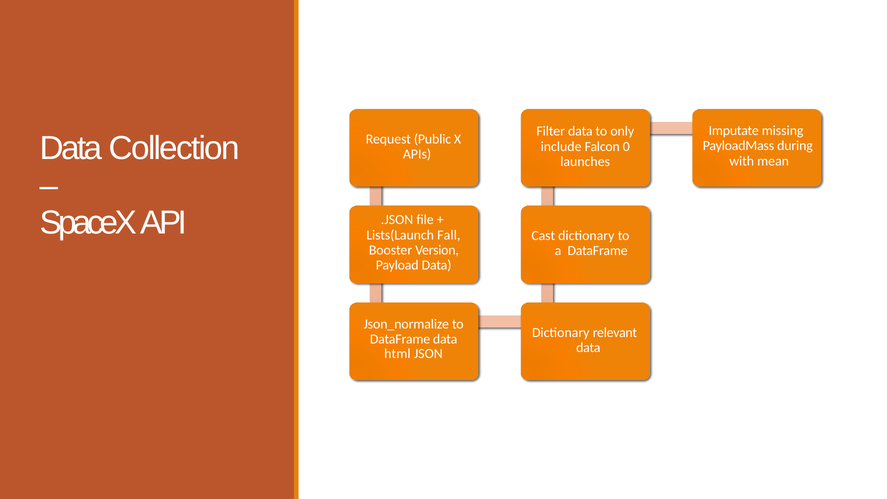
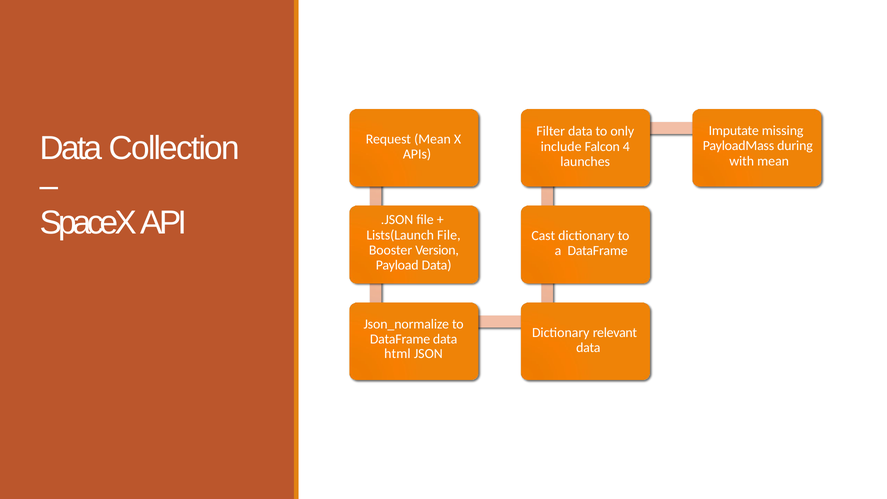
Request Public: Public -> Mean (432, 139)
0: 0 -> 4 (626, 147)
Lists(Launch Fall: Fall -> File (449, 235)
